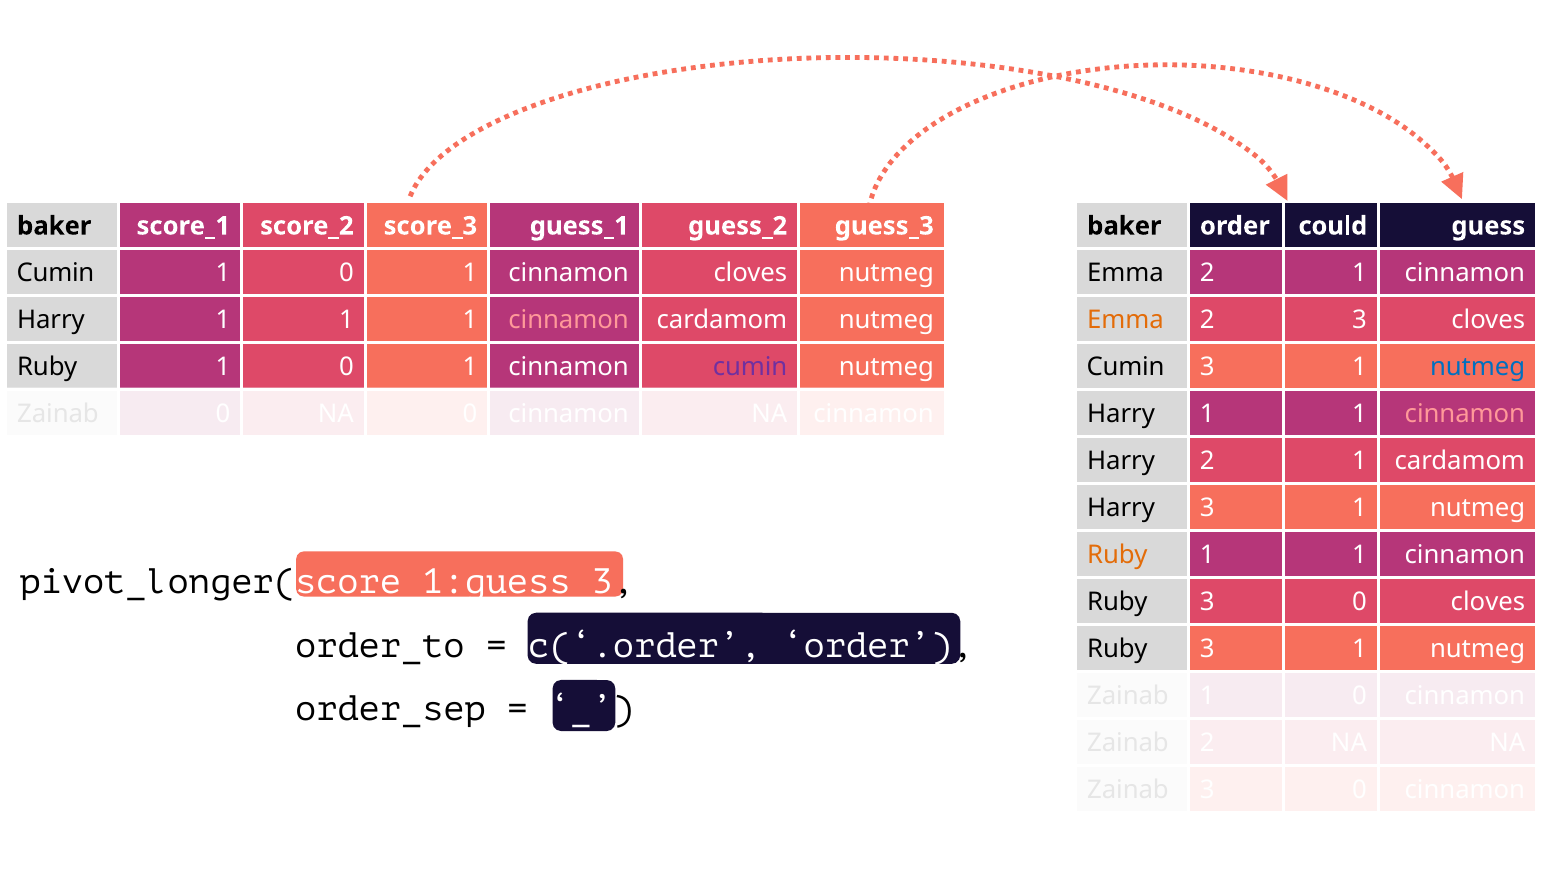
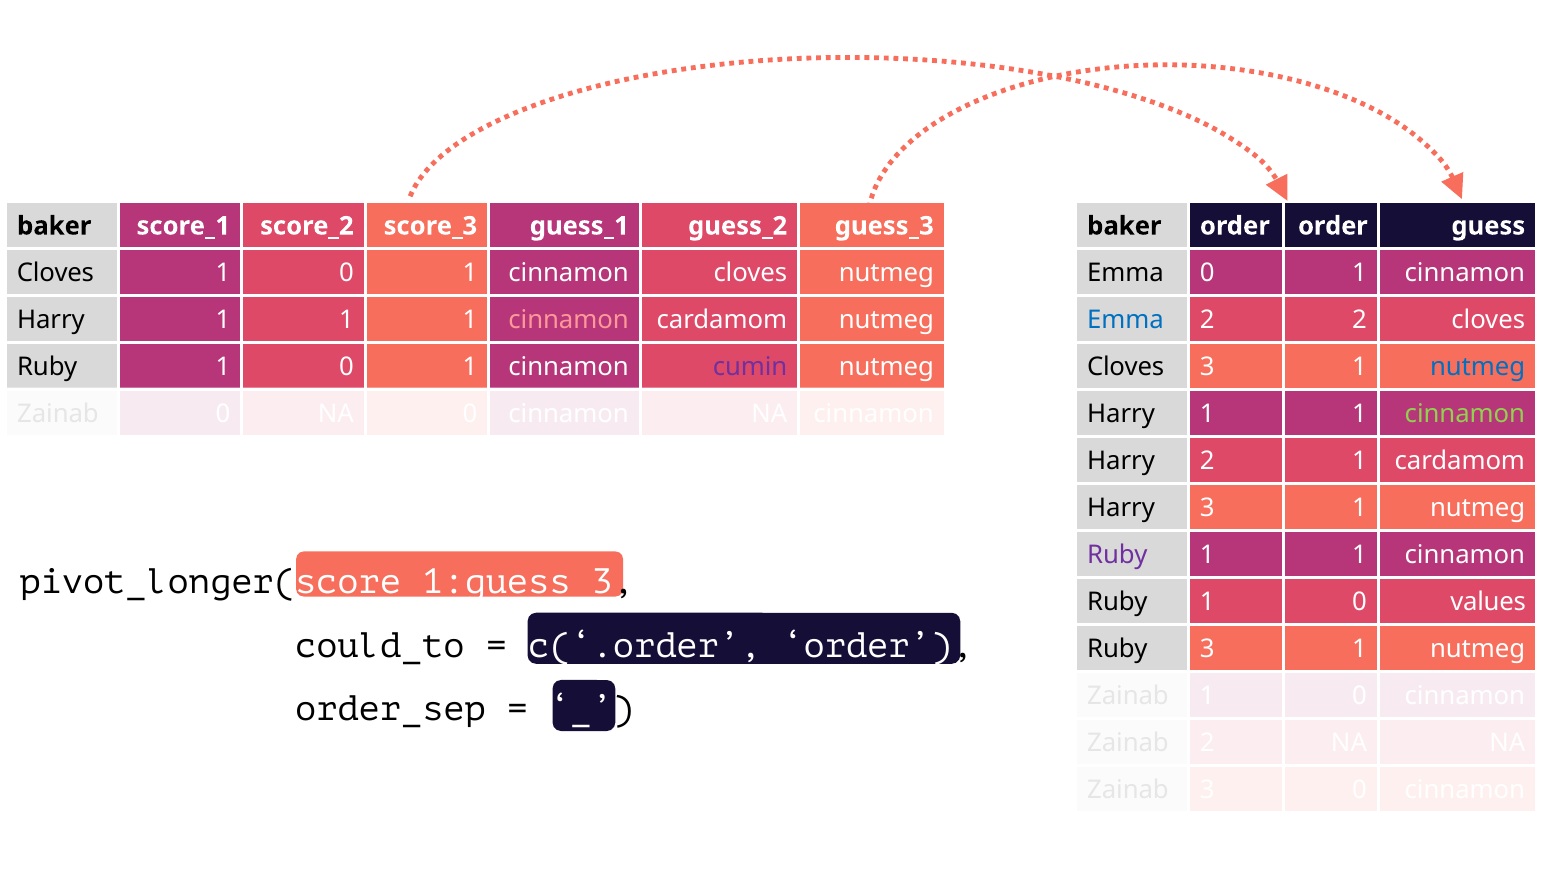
order could: could -> order (1333, 226)
Cumin: Cumin -> Cloves (55, 273)
2: 2 -> 0 (1207, 273)
Emma colour: orange -> blue (1126, 320)
2 3: 3 -> 2 (1360, 320)
Cumin: Cumin -> Cloves (1126, 367)
cinnamon colour: pink -> light green (1465, 414)
Ruby colour: orange -> purple (1117, 555)
3: 3 -> 1 (1207, 602)
0 cloves: cloves -> values (1488, 602)
order_to: order_to -> could_to (380, 645)
